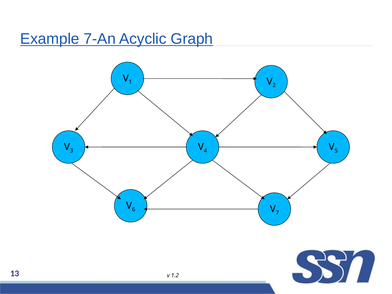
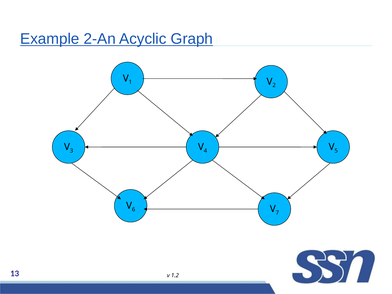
7-An: 7-An -> 2-An (100, 39)
